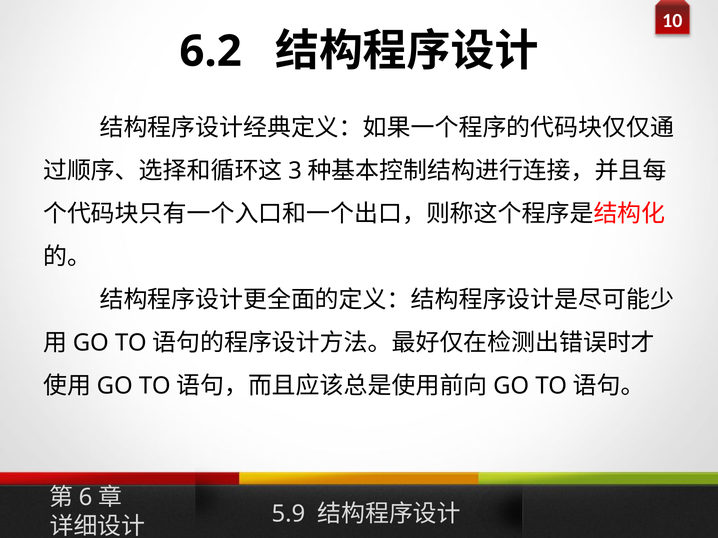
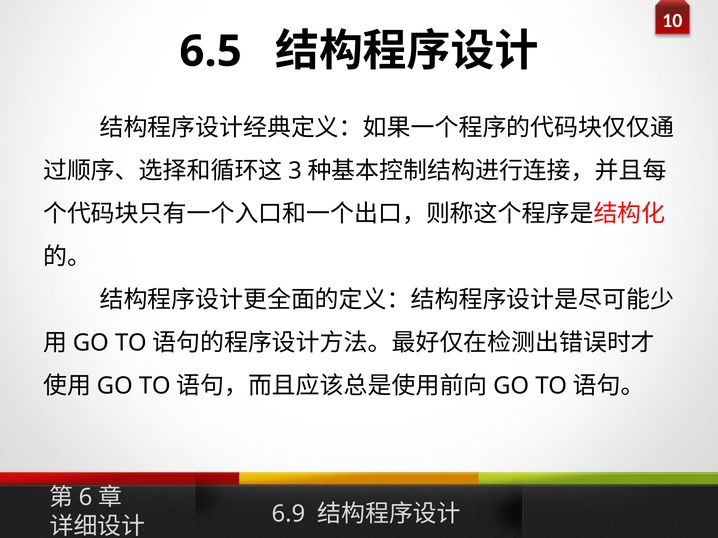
6.2: 6.2 -> 6.5 (211, 51)
5.9: 5.9 -> 6.9 (288, 514)
